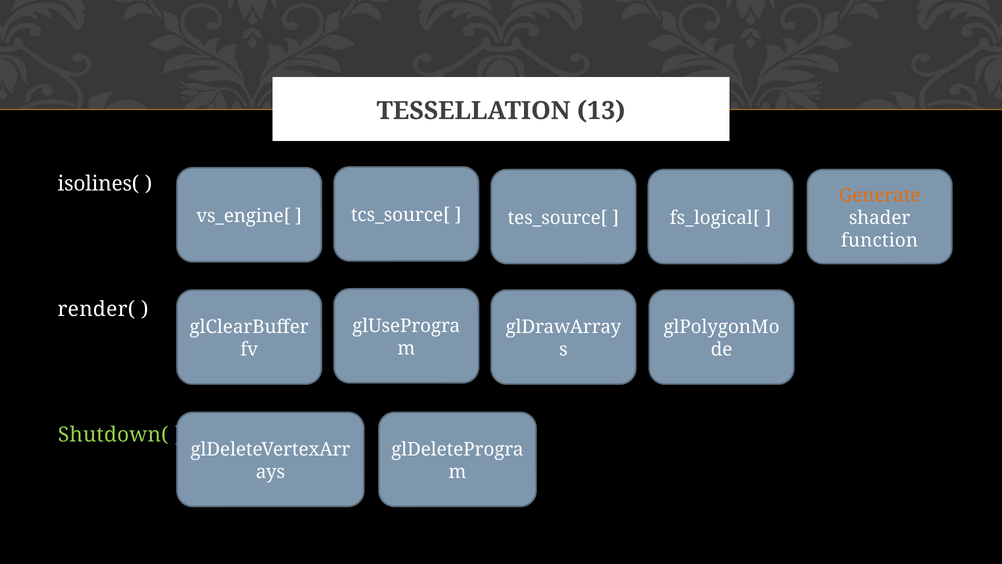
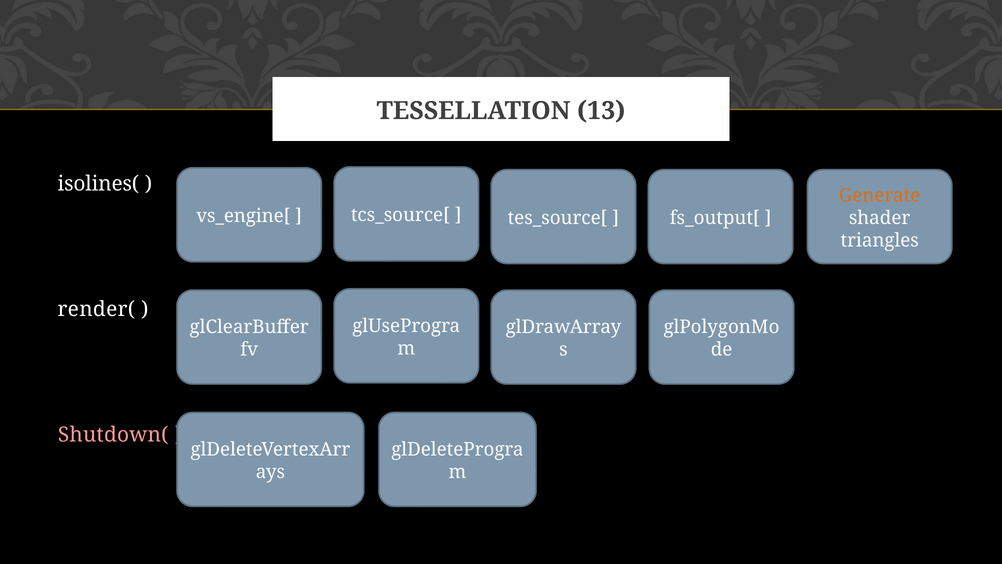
fs_logical[: fs_logical[ -> fs_output[ (715, 218)
function: function -> triangles (880, 240)
Shutdown( colour: light green -> pink (113, 434)
